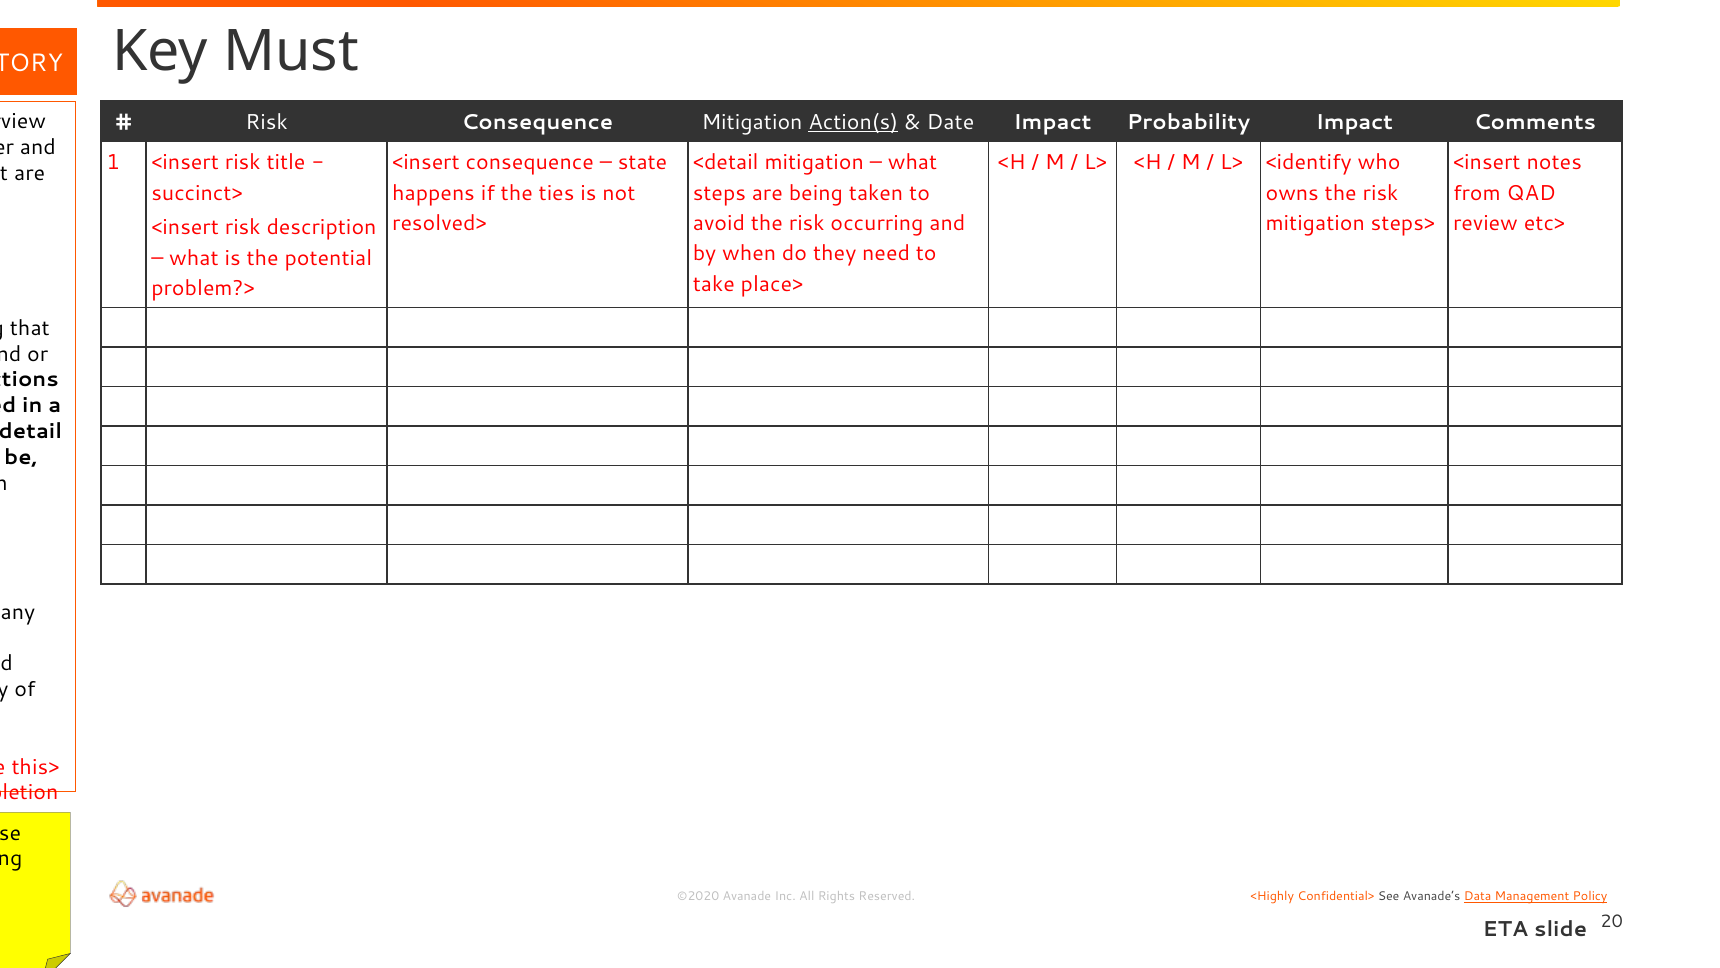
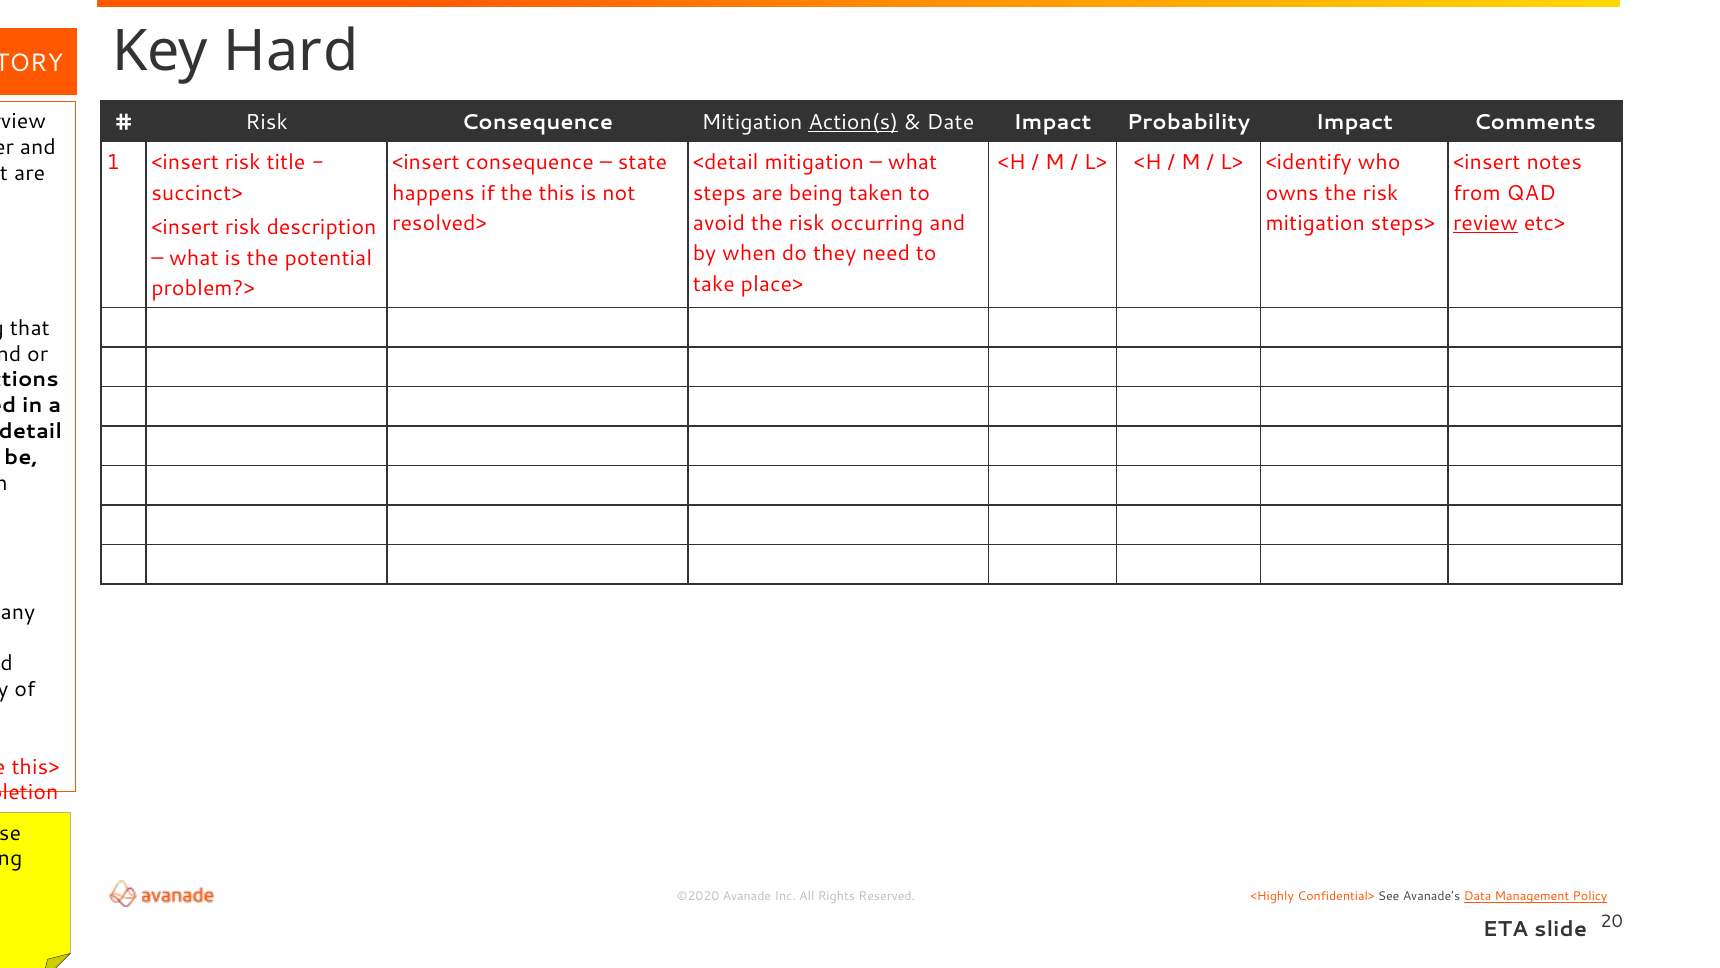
Must: Must -> Hard (291, 52)
the ties: ties -> this (557, 193)
review underline: none -> present (1485, 223)
